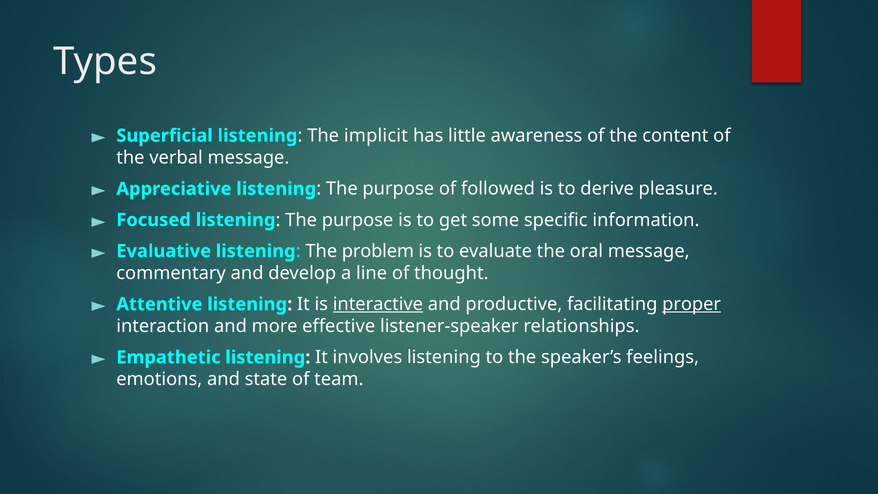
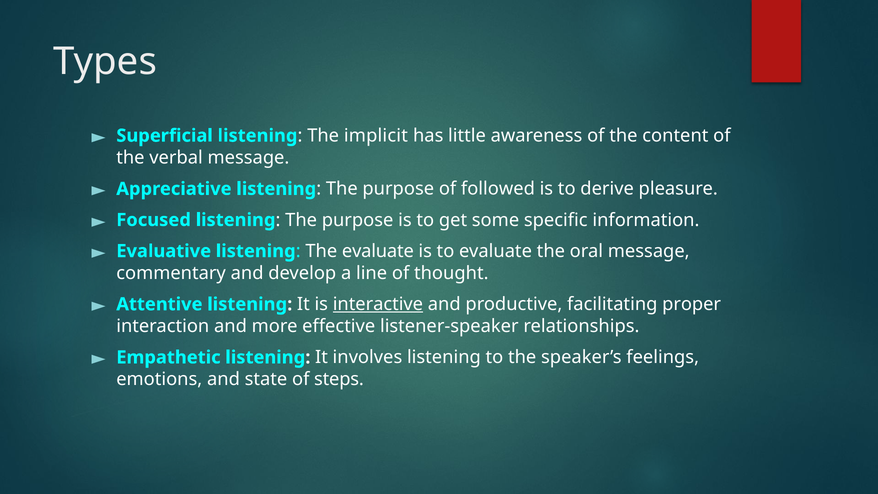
The problem: problem -> evaluate (378, 251)
proper underline: present -> none (692, 304)
team: team -> steps (339, 379)
